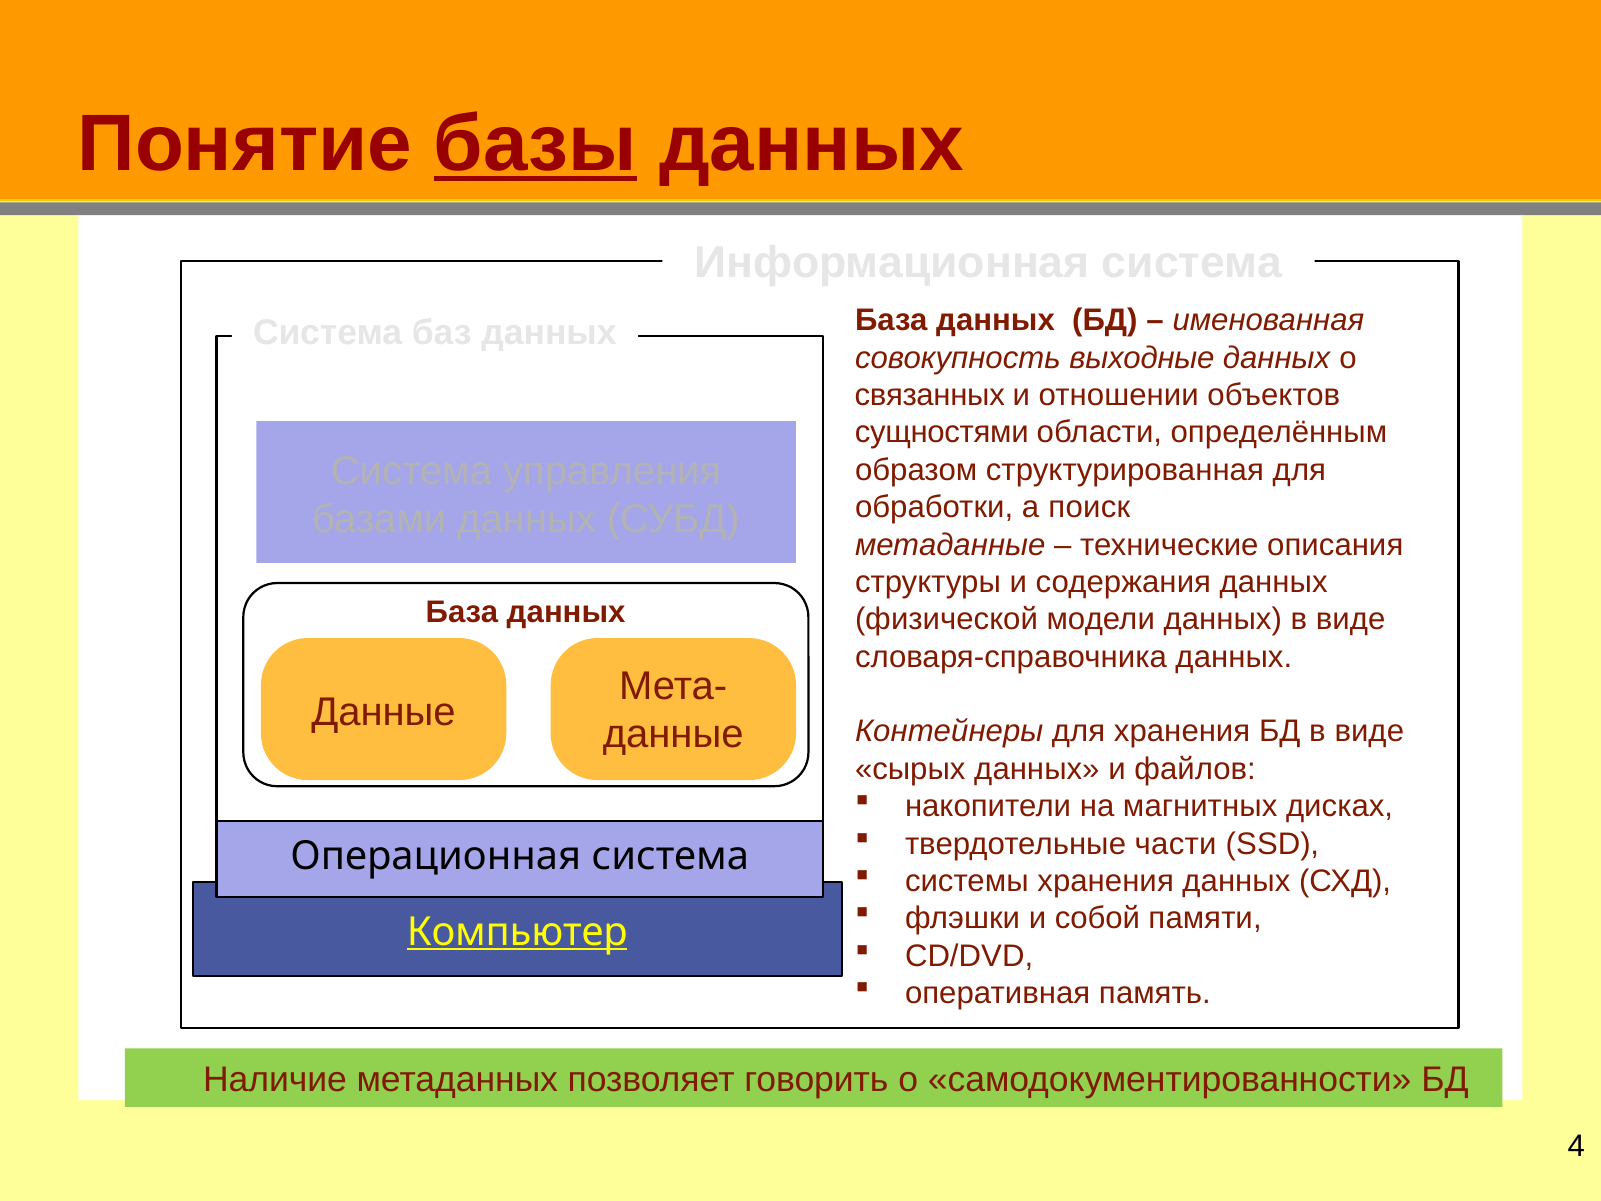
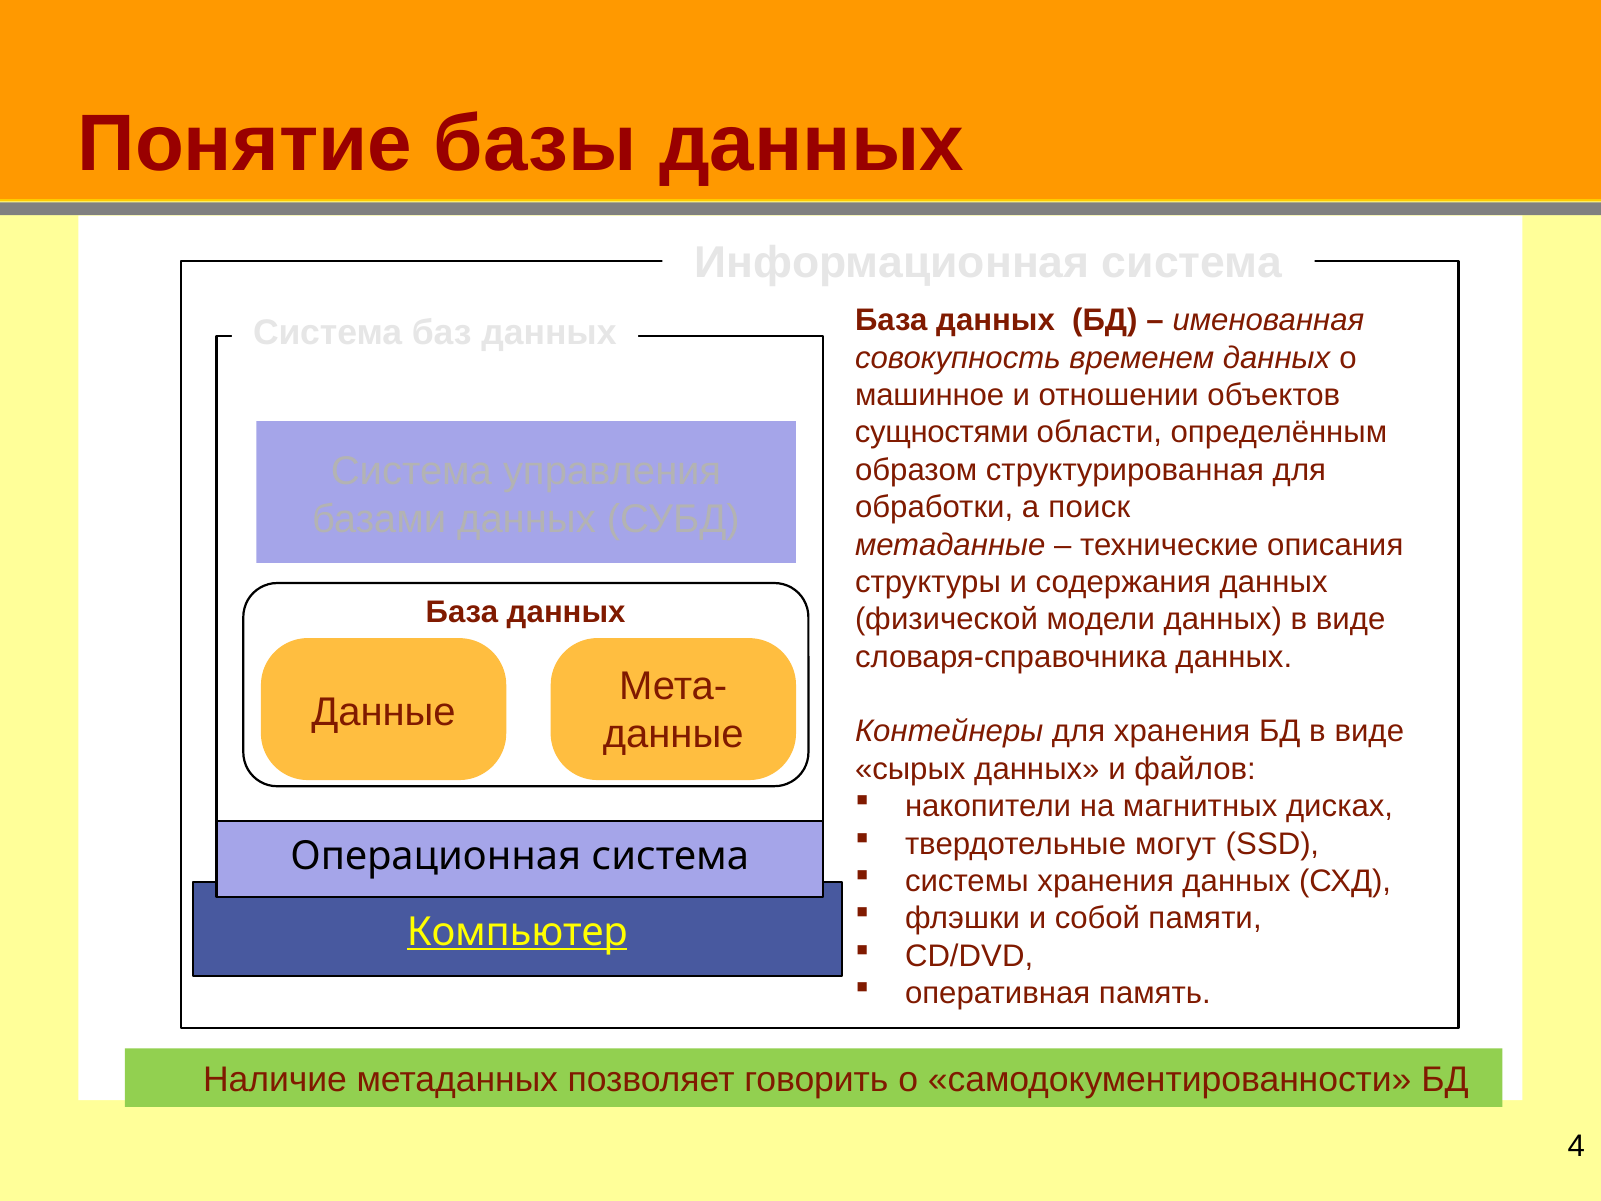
базы underline: present -> none (535, 144)
выходные: выходные -> временем (1142, 358)
связанных: связанных -> машинное (930, 395)
части: части -> могут (1176, 844)
